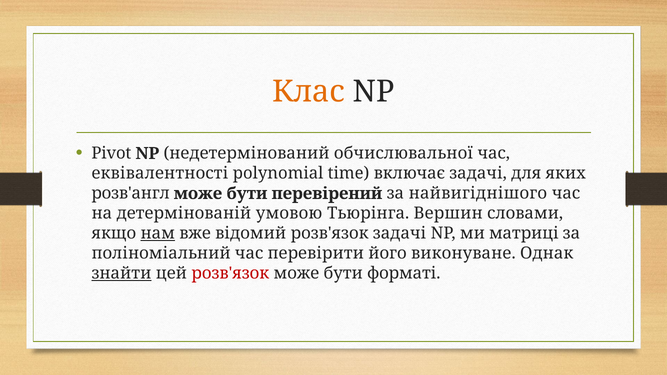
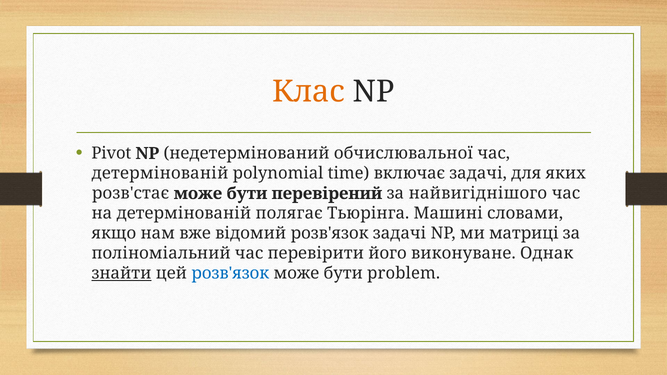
еквівалентності: еквівалентності -> детермінованій (160, 174)
розв'англ: розв'англ -> розв'стає (130, 194)
умовою: умовою -> полягає (289, 214)
Вершин: Вершин -> Машині (448, 214)
нам underline: present -> none (158, 234)
розв'язок colour: red -> blue (230, 274)
форматі: форматі -> problem (404, 274)
